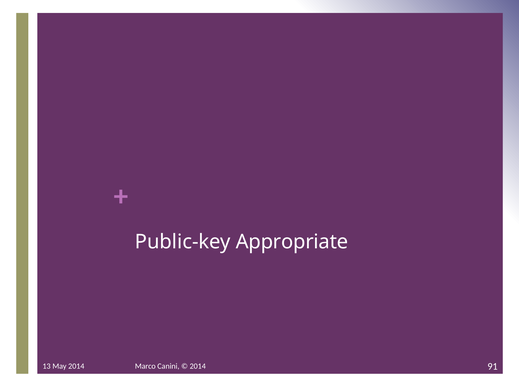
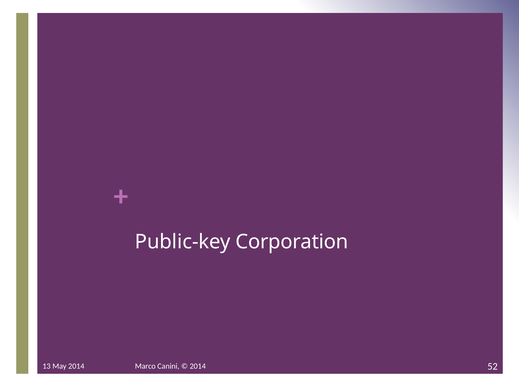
Appropriate: Appropriate -> Corporation (292, 241)
91: 91 -> 52 (493, 366)
